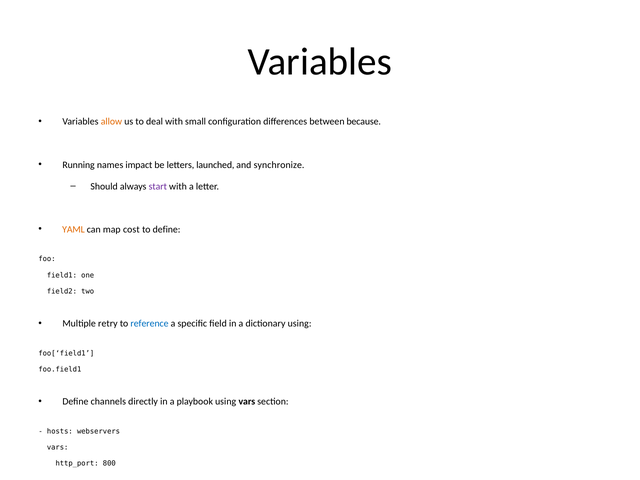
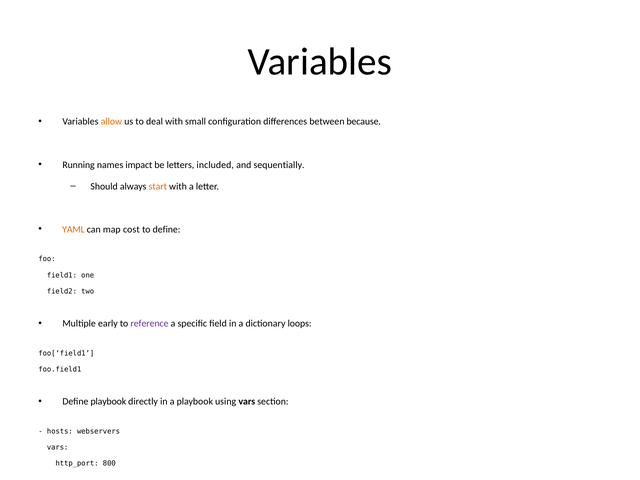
launched: launched -> included (215, 165)
synchronize: synchronize -> sequentially (279, 165)
start colour: purple -> orange (158, 186)
retry: retry -> early (108, 324)
reference colour: blue -> purple (149, 324)
dictionary using: using -> loops (300, 324)
Define channels: channels -> playbook (108, 402)
